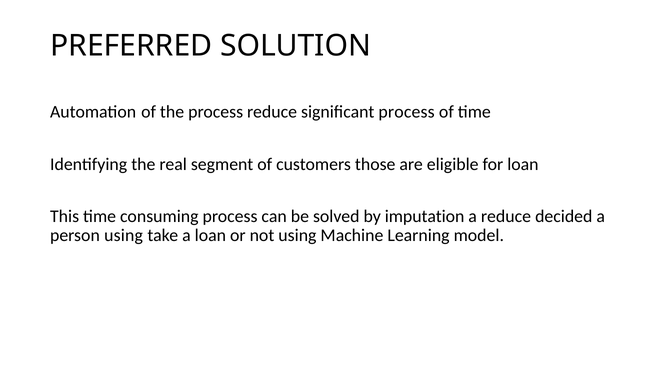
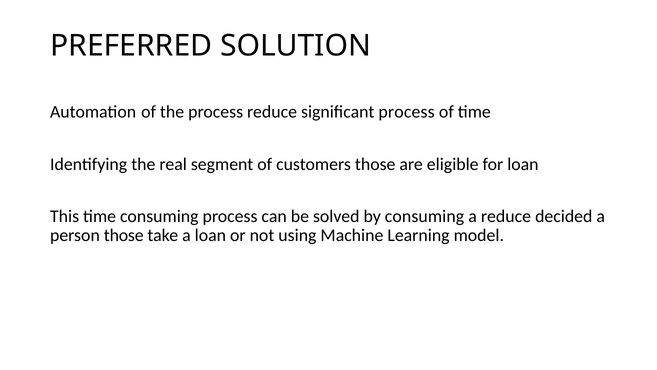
by imputation: imputation -> consuming (425, 216)
person using: using -> those (124, 235)
